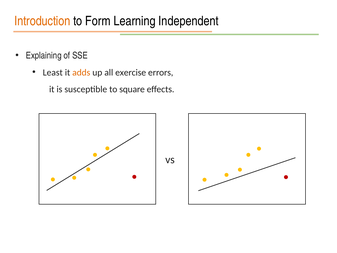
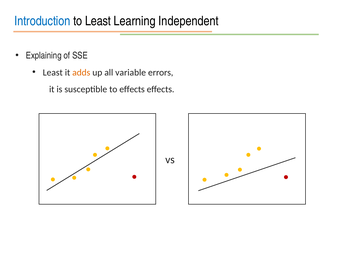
Introduction colour: orange -> blue (42, 21)
to Form: Form -> Least (98, 21)
exercise: exercise -> variable (131, 72)
to square: square -> effects (132, 89)
